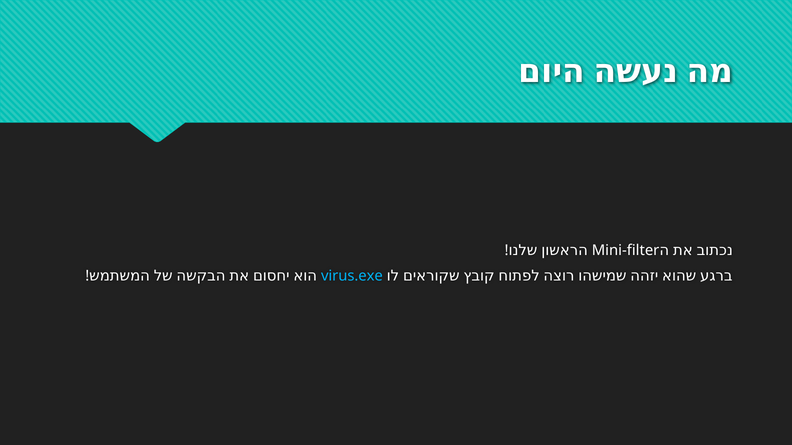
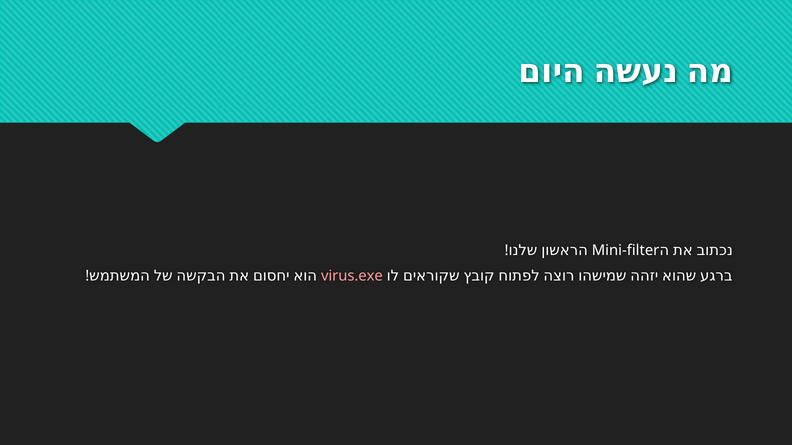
virus.exe colour: light blue -> pink (352, 276)
